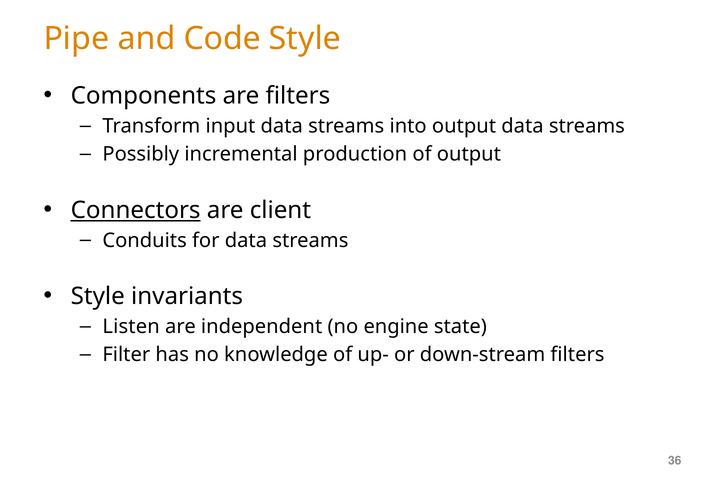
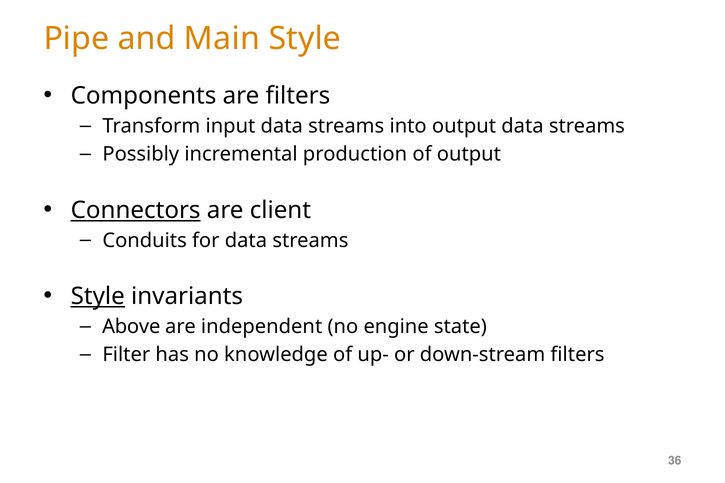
Code: Code -> Main (222, 39)
Style underline: none -> present (98, 296)
Listen: Listen -> Above (131, 327)
